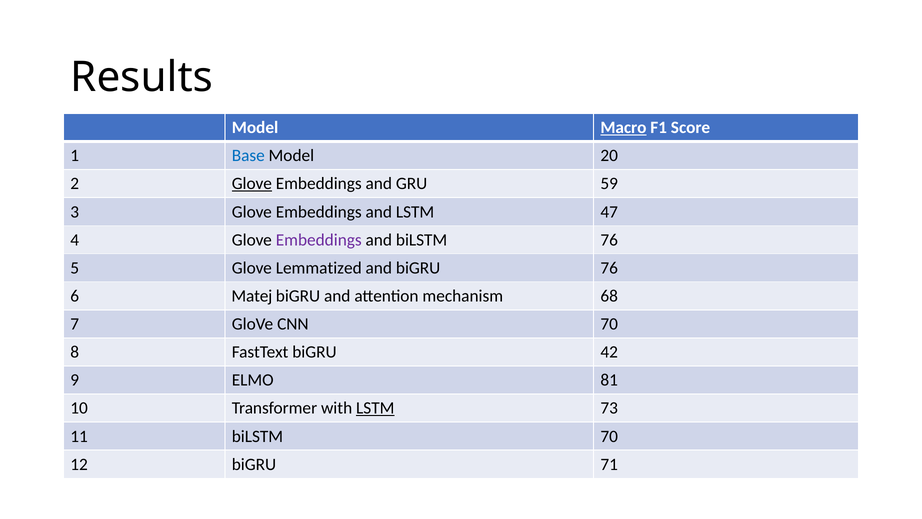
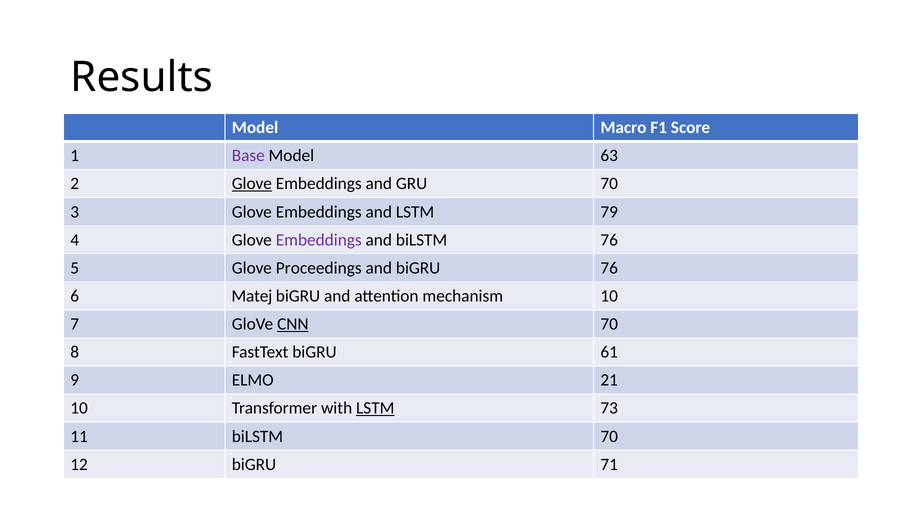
Macro underline: present -> none (623, 128)
Base colour: blue -> purple (248, 156)
20: 20 -> 63 (609, 156)
GRU 59: 59 -> 70 (609, 184)
47: 47 -> 79 (609, 212)
Lemmatized: Lemmatized -> Proceedings (319, 268)
mechanism 68: 68 -> 10 (609, 296)
CNN underline: none -> present (293, 324)
42: 42 -> 61 (609, 352)
81: 81 -> 21 (609, 380)
